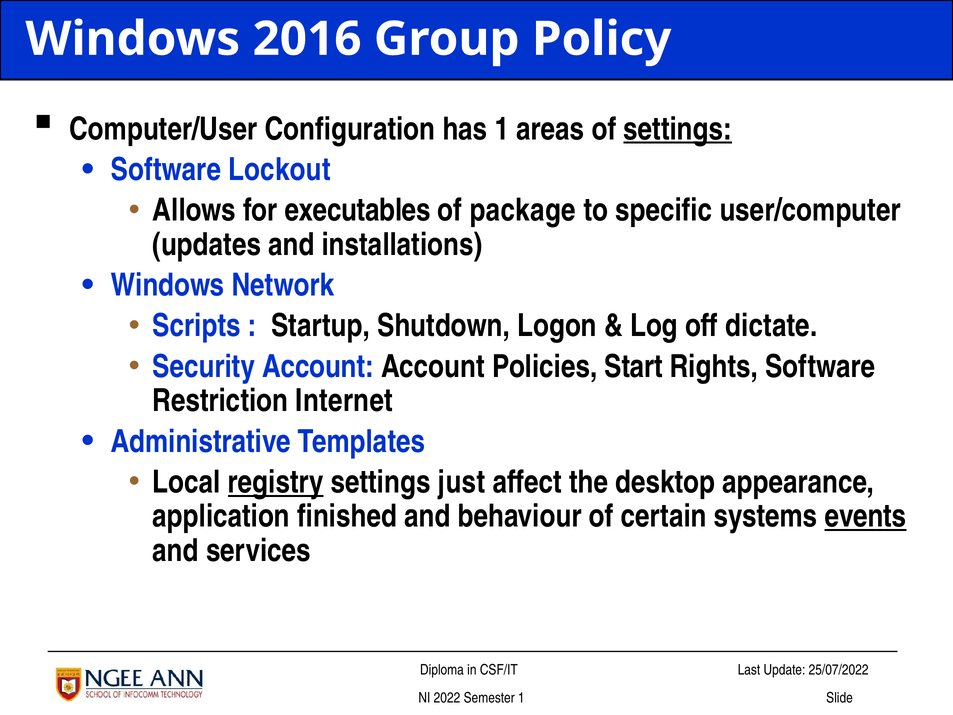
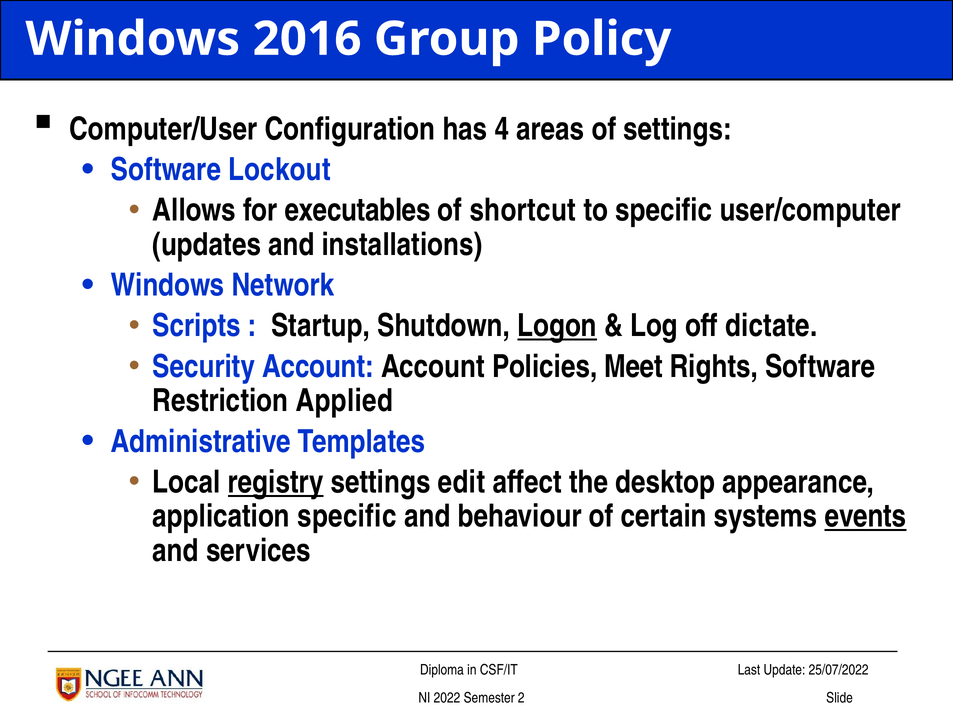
has 1: 1 -> 4 (502, 129)
settings underline: present -> none (678, 129)
package: package -> shortcut (523, 210)
Logon underline: none -> present (557, 326)
Start: Start -> Meet (634, 366)
Internet: Internet -> Applied (344, 401)
just: just -> edit (462, 482)
application finished: finished -> specific (347, 516)
1: 1 -> 2 (521, 698)
